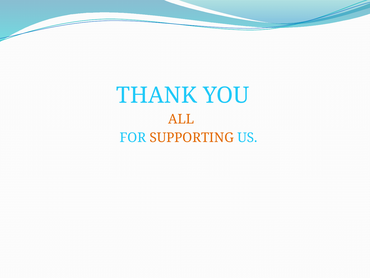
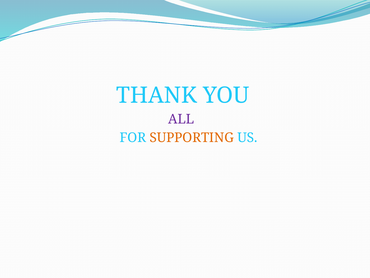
ALL colour: orange -> purple (181, 119)
